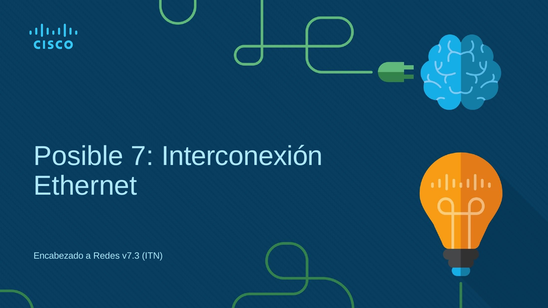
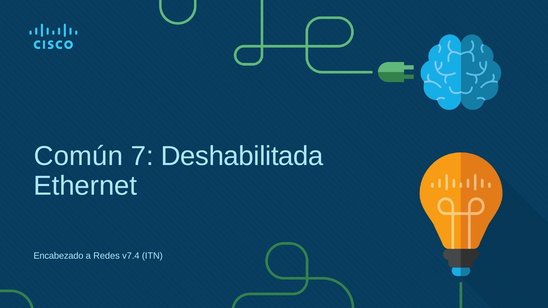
Posible: Posible -> Común (78, 156)
Interconexión: Interconexión -> Deshabilitada (242, 156)
v7.3: v7.3 -> v7.4 (131, 256)
